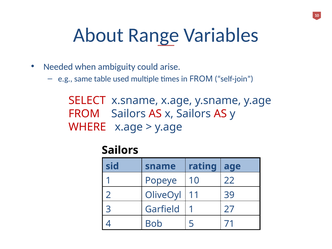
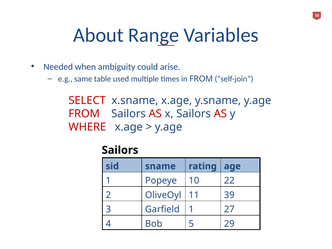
71: 71 -> 29 (229, 224)
